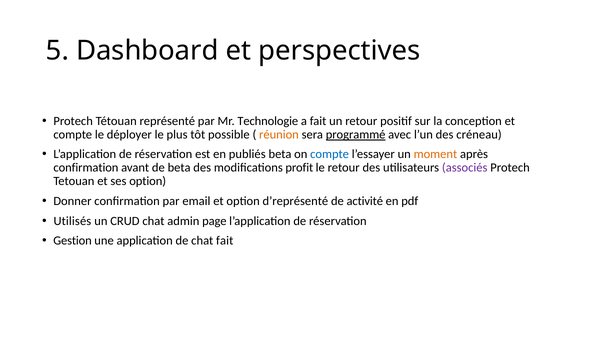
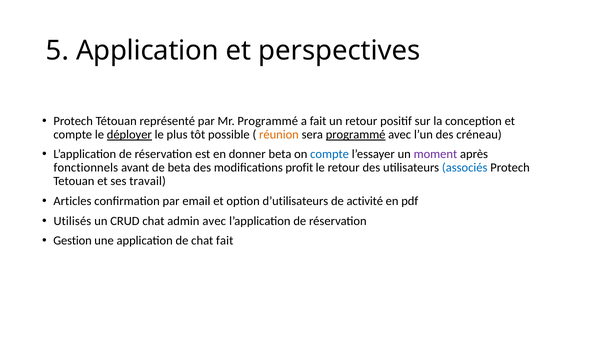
5 Dashboard: Dashboard -> Application (147, 50)
Mr Technologie: Technologie -> Programmé (268, 121)
déployer underline: none -> present (129, 135)
publiés: publiés -> donner (247, 154)
moment colour: orange -> purple (435, 154)
confirmation: confirmation -> fonctionnels (86, 168)
associés colour: purple -> blue (465, 168)
ses option: option -> travail (148, 181)
Donner: Donner -> Articles (72, 201)
d’représenté: d’représenté -> d’utilisateurs (295, 201)
admin page: page -> avec (214, 221)
